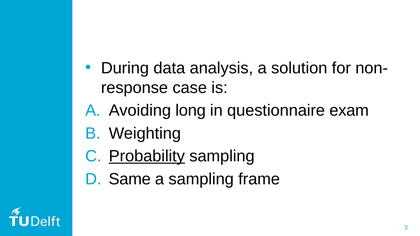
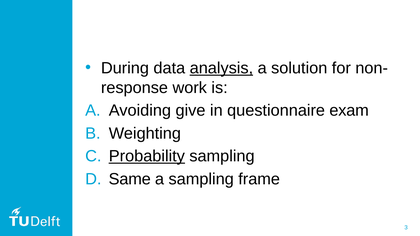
analysis underline: none -> present (221, 68)
case: case -> work (190, 88)
long: long -> give (191, 111)
